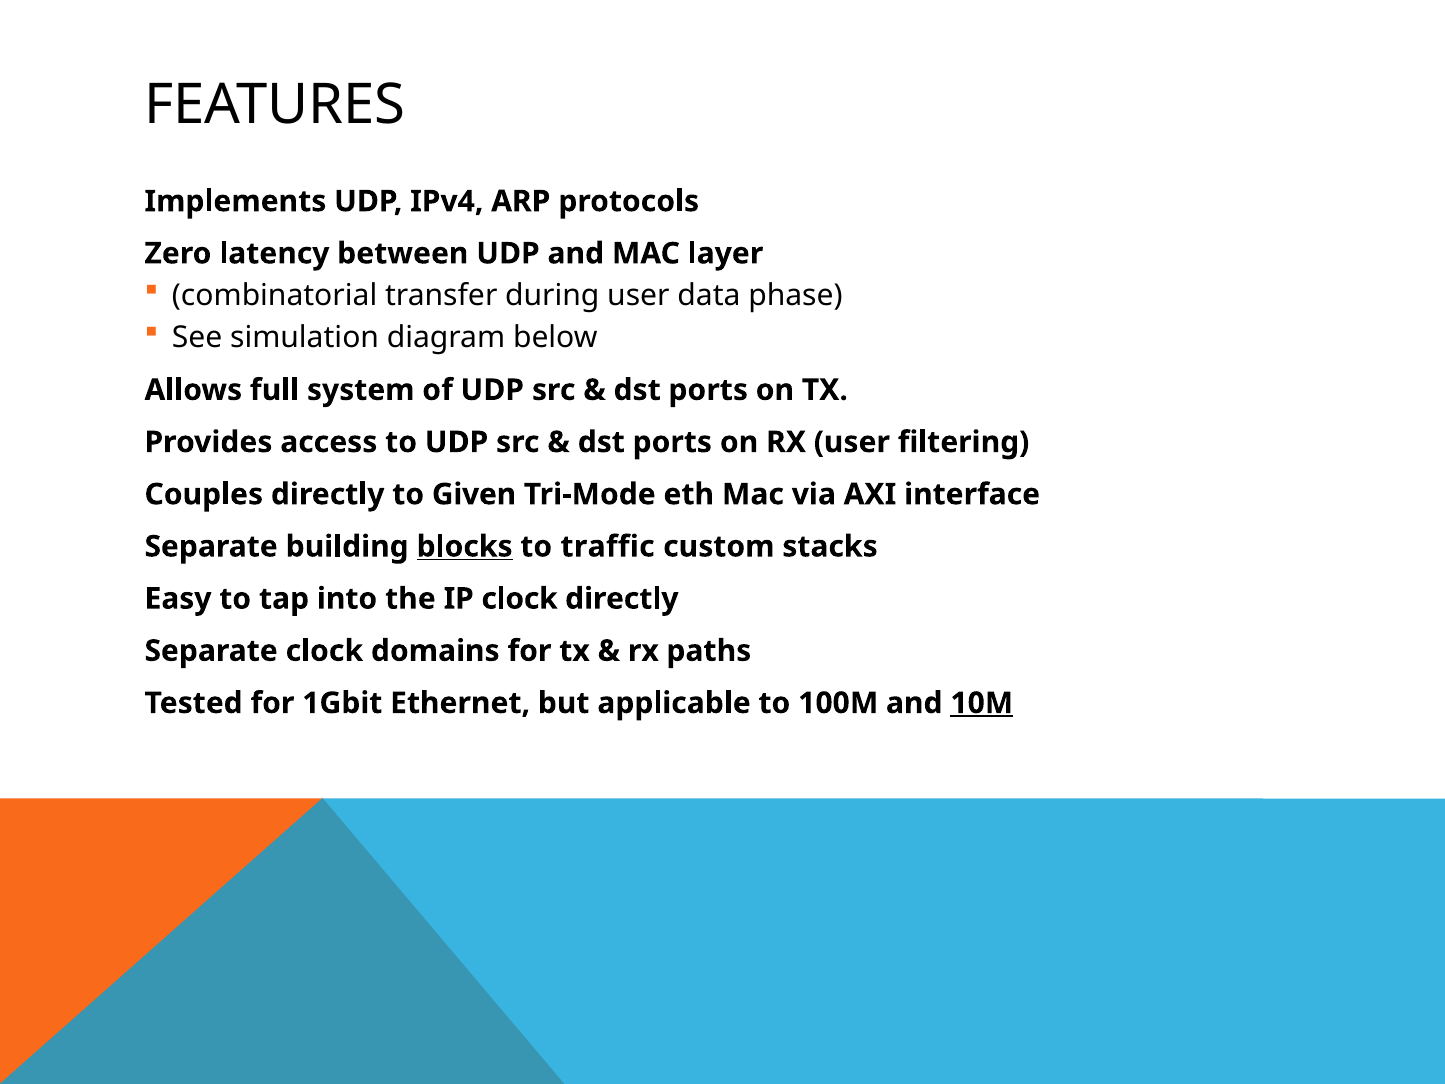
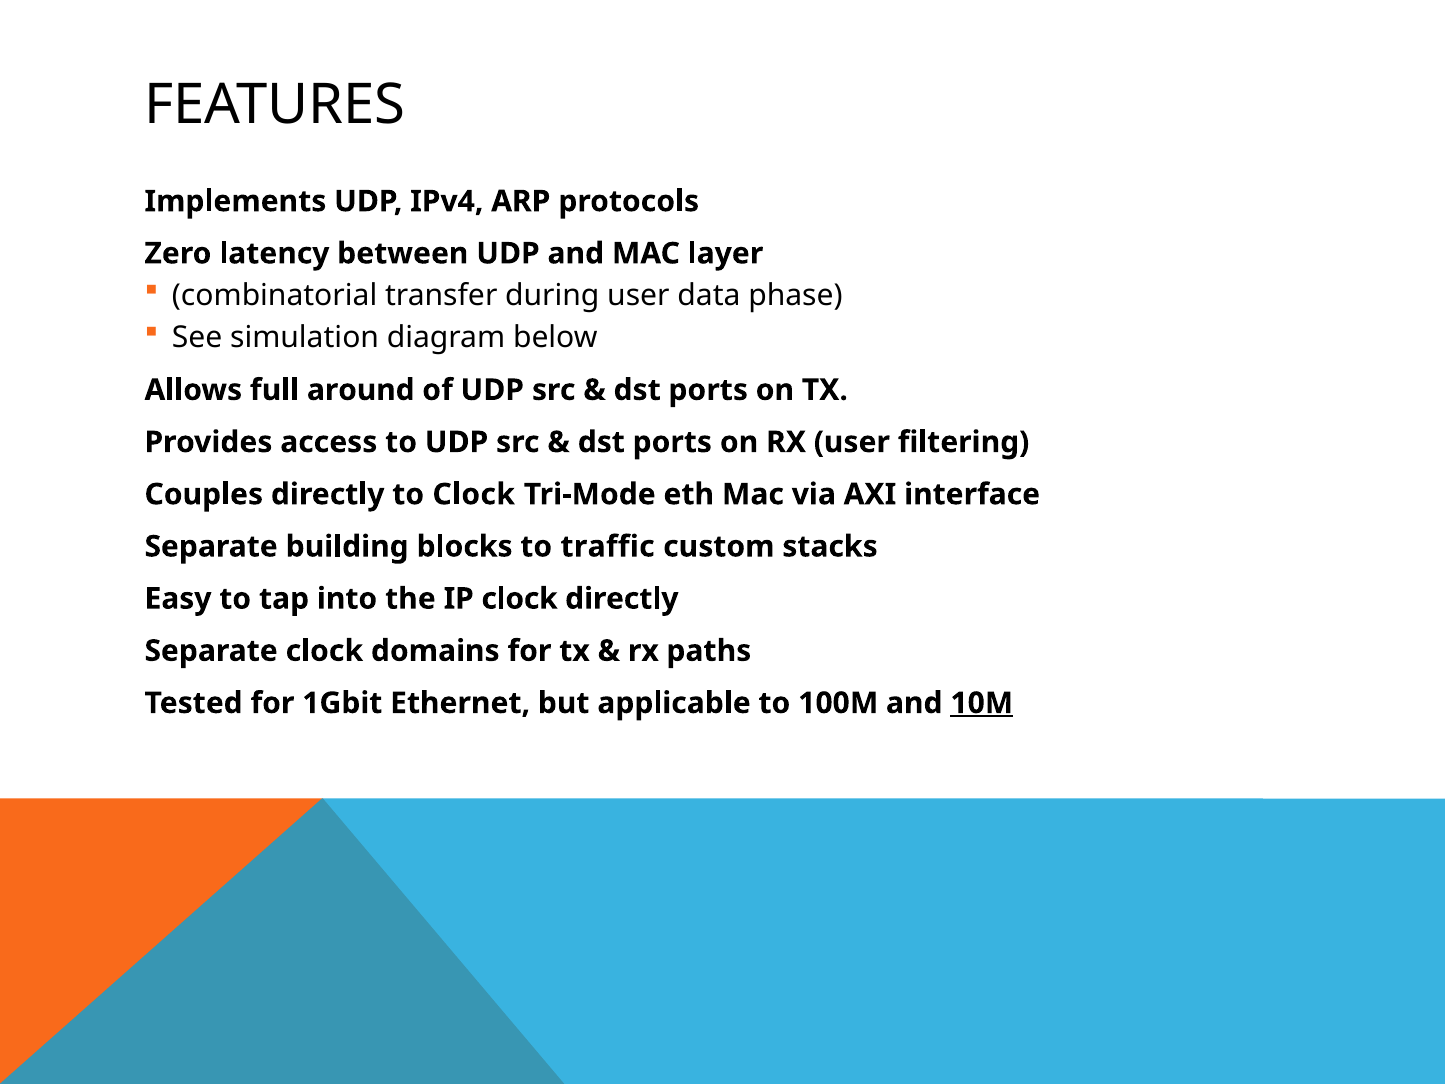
system: system -> around (361, 390)
to Given: Given -> Clock (474, 494)
blocks underline: present -> none (465, 546)
